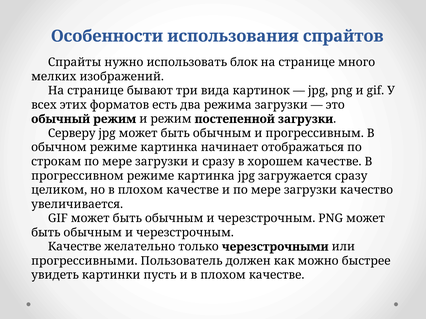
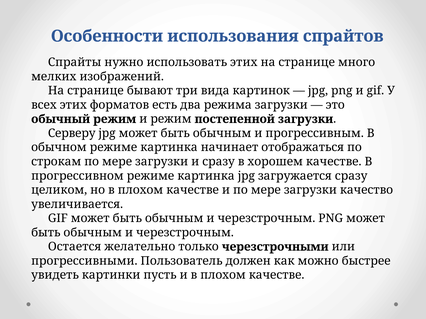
использовать блок: блок -> этих (244, 62)
Качестве: Качестве -> Остается (75, 247)
